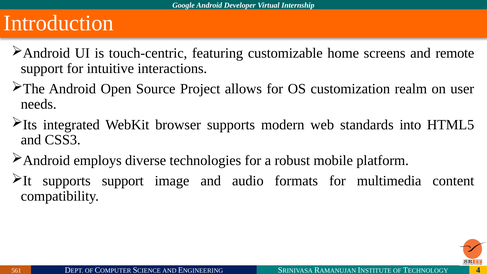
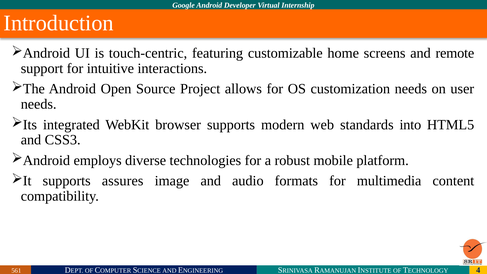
customization realm: realm -> needs (411, 89)
supports support: support -> assures (123, 181)
